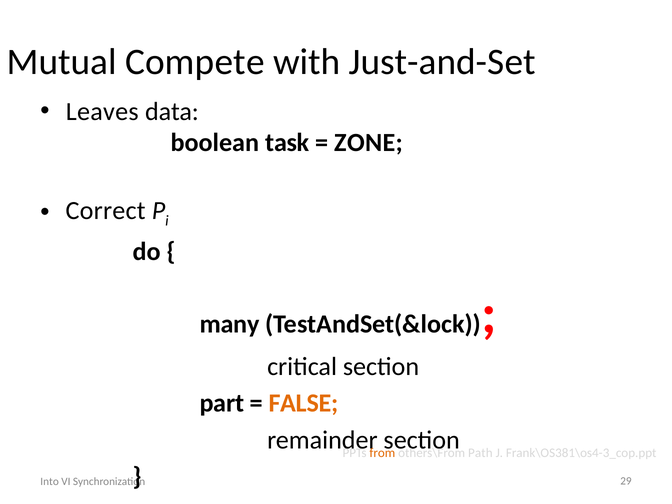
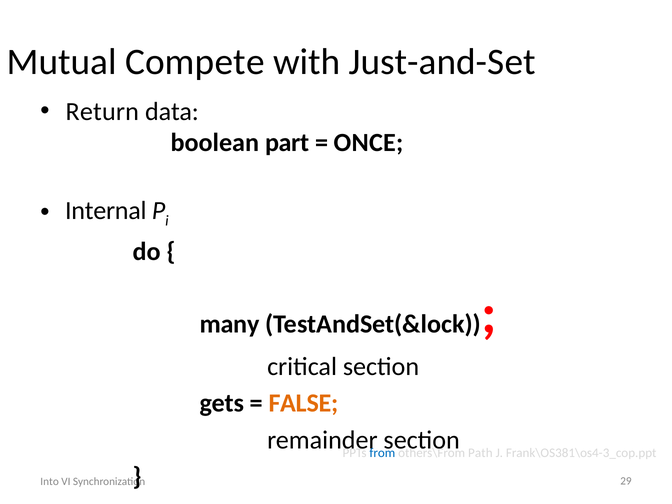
Leaves: Leaves -> Return (102, 111)
task: task -> part (287, 143)
ZONE: ZONE -> ONCE (369, 143)
Correct: Correct -> Internal (106, 211)
part: part -> gets (222, 403)
from colour: orange -> blue (382, 453)
